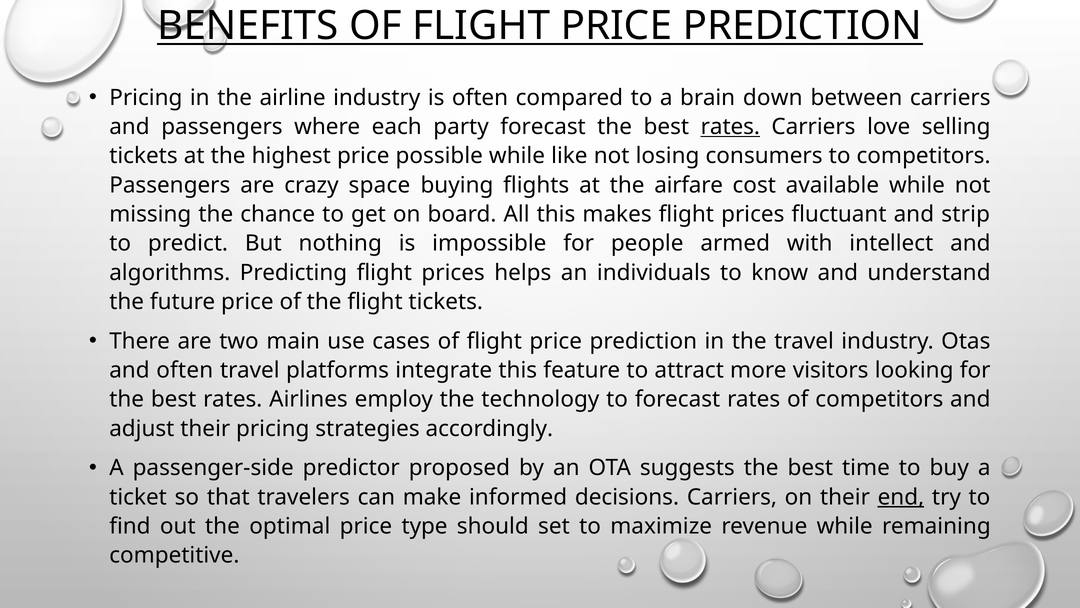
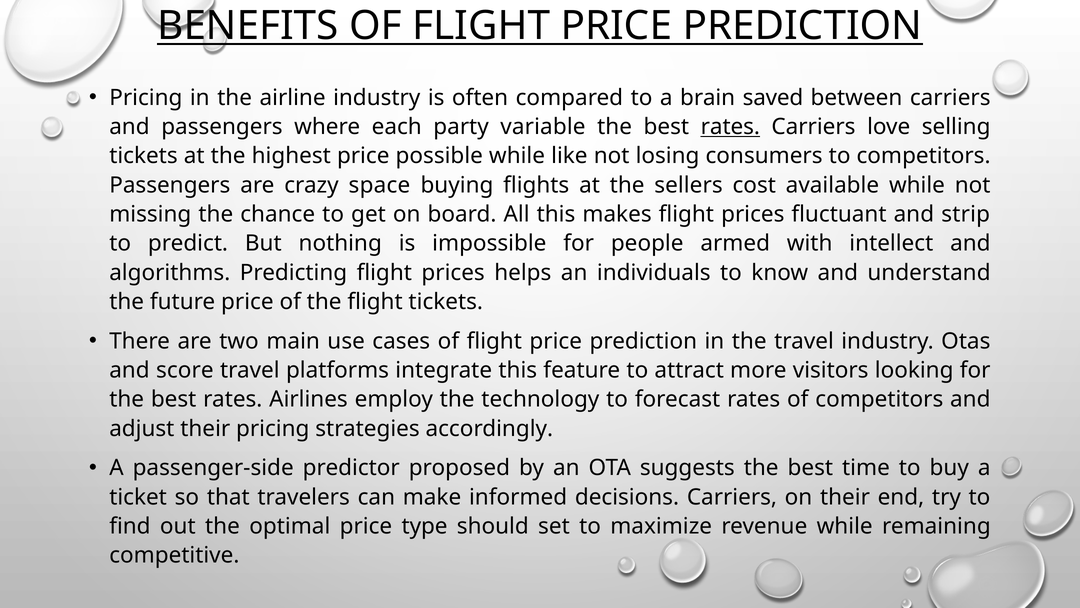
down: down -> saved (773, 98)
party forecast: forecast -> variable (543, 127)
airfare: airfare -> sellers (689, 185)
and often: often -> score (185, 370)
end underline: present -> none (901, 497)
